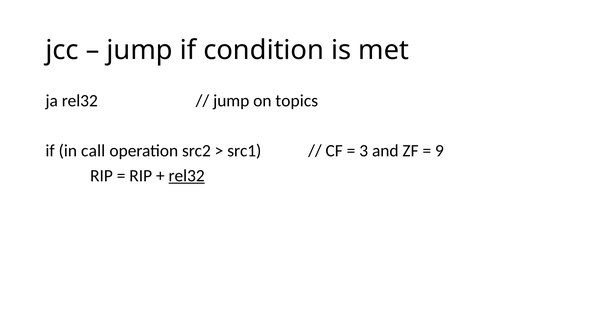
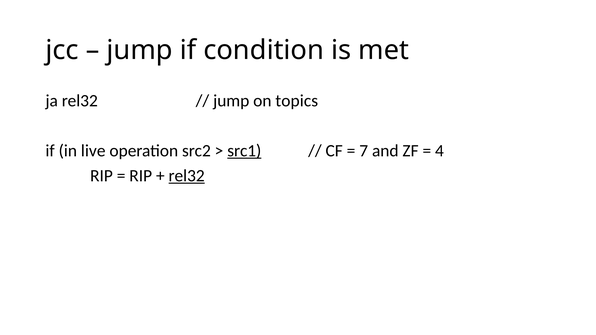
call: call -> live (93, 151)
src1 underline: none -> present (244, 151)
3: 3 -> 7 (364, 151)
9: 9 -> 4 (439, 151)
